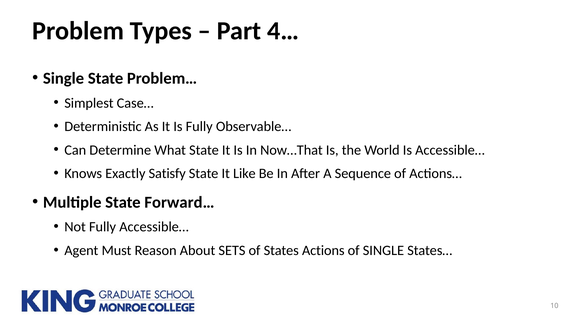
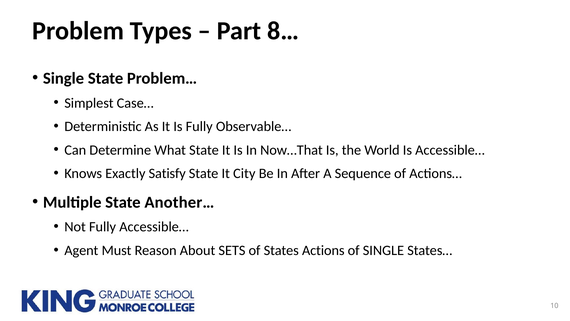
4…: 4… -> 8… (283, 31)
Like: Like -> City (244, 173)
Forward…: Forward… -> Another… (179, 202)
